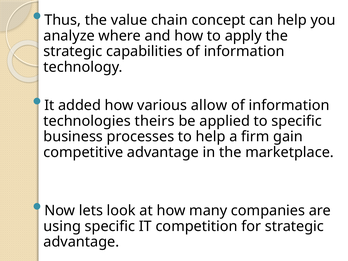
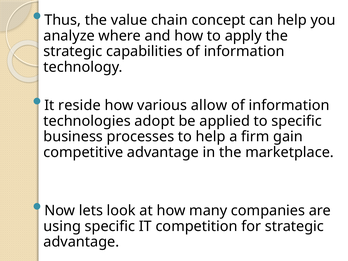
added: added -> reside (79, 105)
theirs: theirs -> adopt (155, 121)
